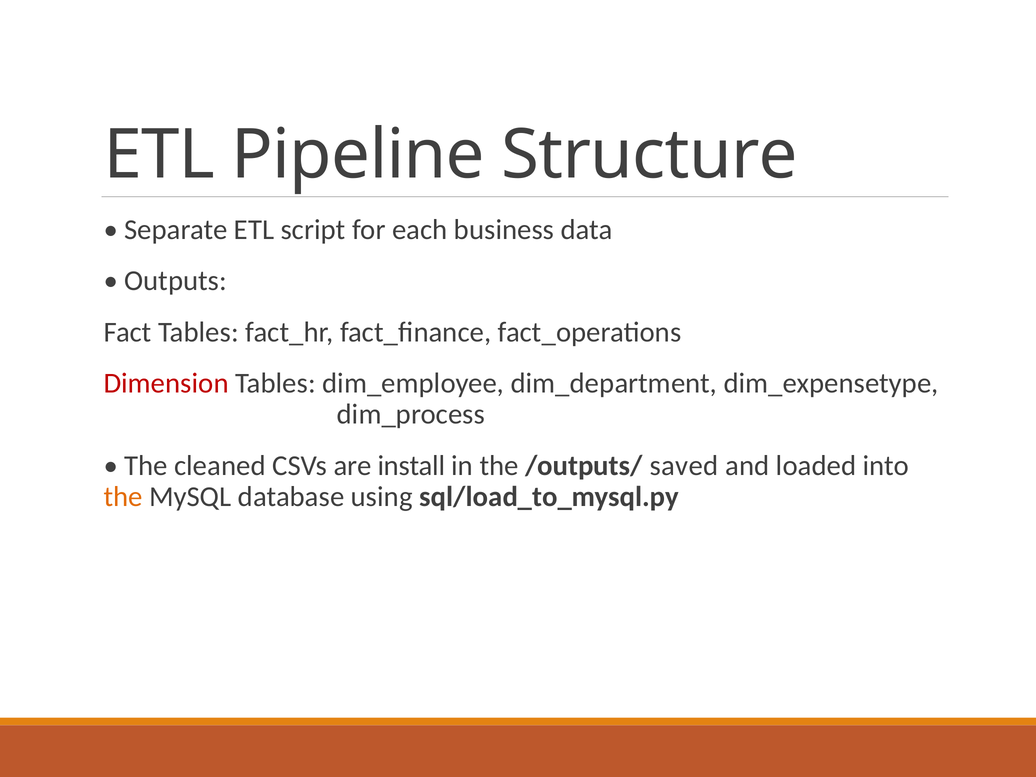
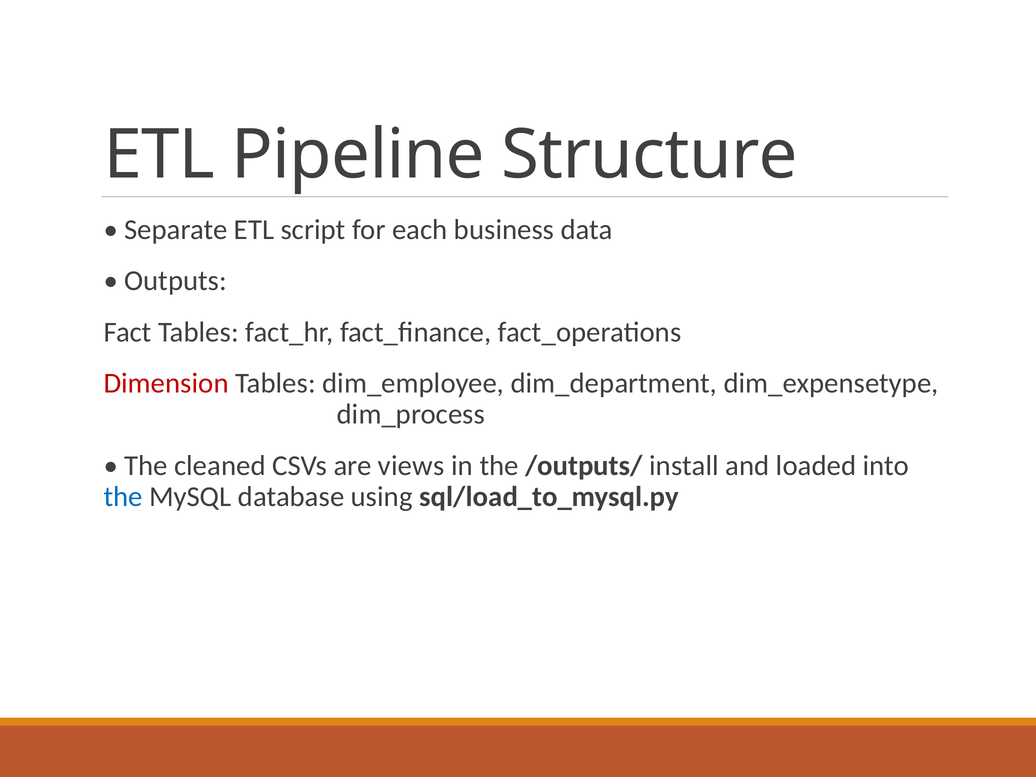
install: install -> views (411, 466)
saved: saved -> install (684, 466)
the colour: orange -> blue (123, 497)
